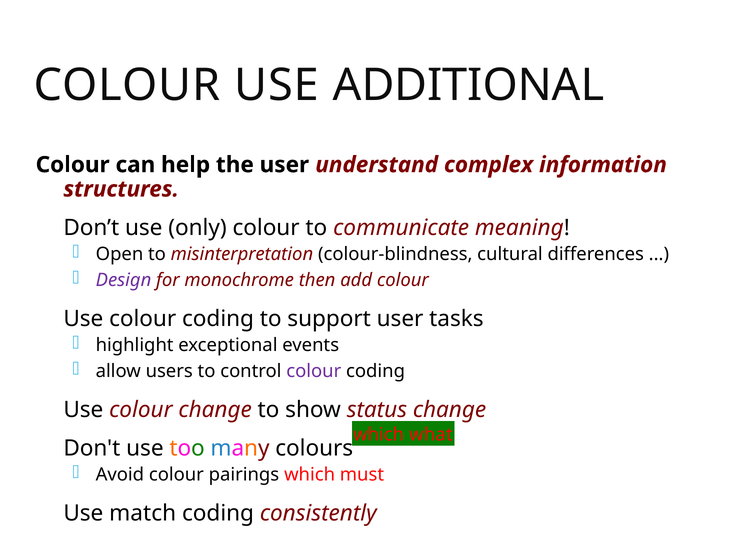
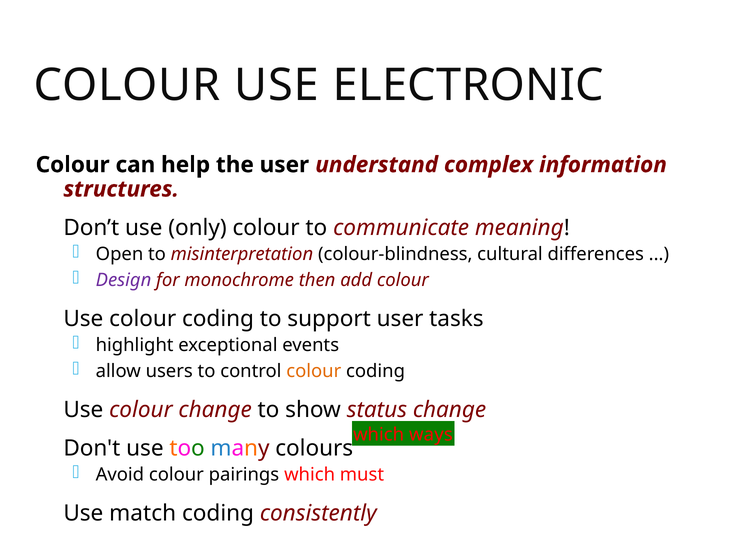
ADDITIONAL: ADDITIONAL -> ELECTRONIC (468, 86)
colour colour: purple -> orange (314, 371)
what: what -> ways (431, 435)
